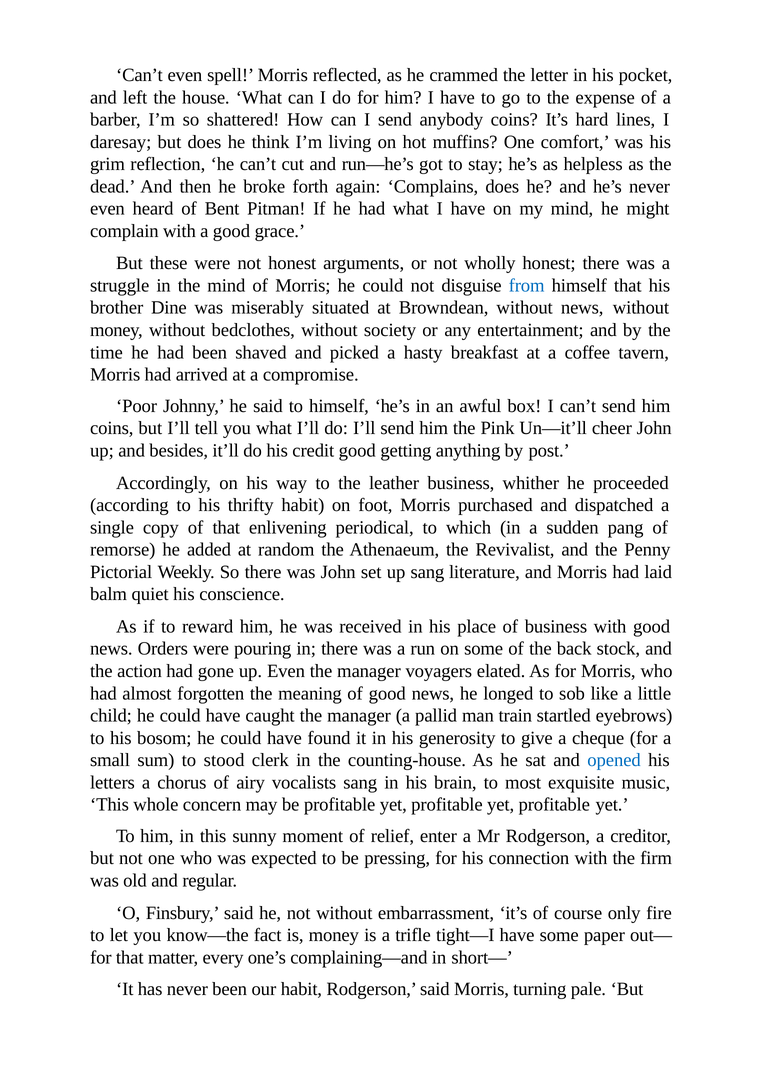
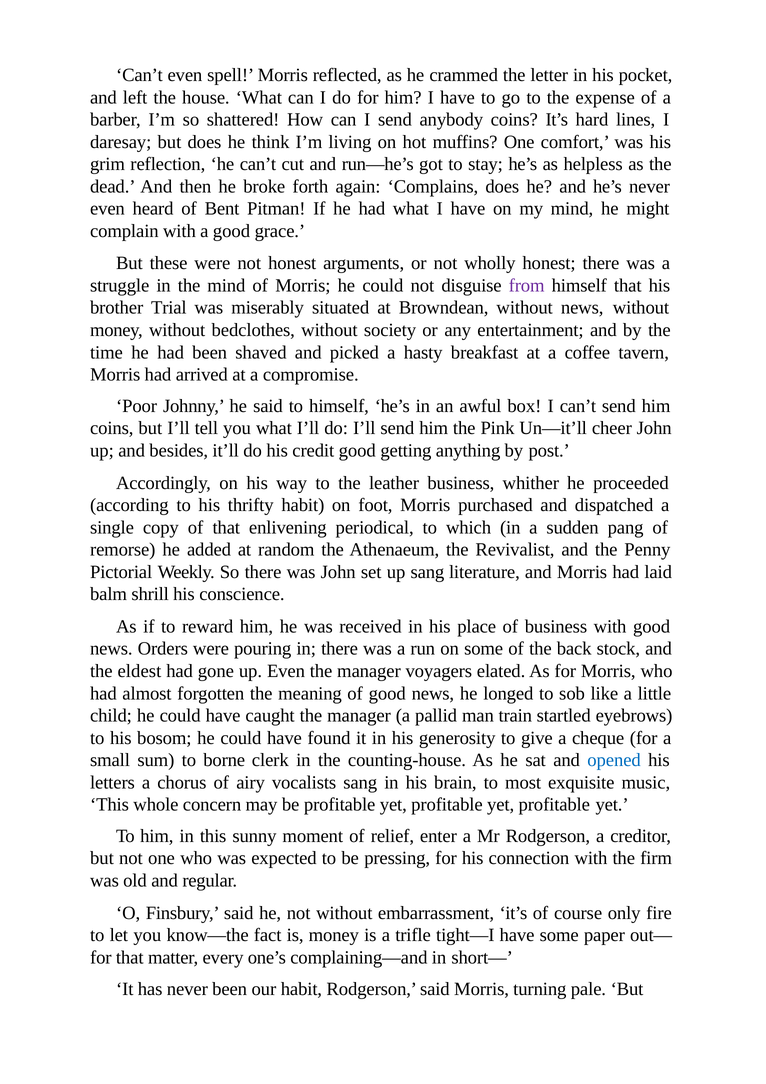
from colour: blue -> purple (527, 286)
Dine: Dine -> Trial (169, 308)
quiet: quiet -> shrill (150, 594)
action: action -> eldest (139, 671)
stood: stood -> borne (224, 760)
